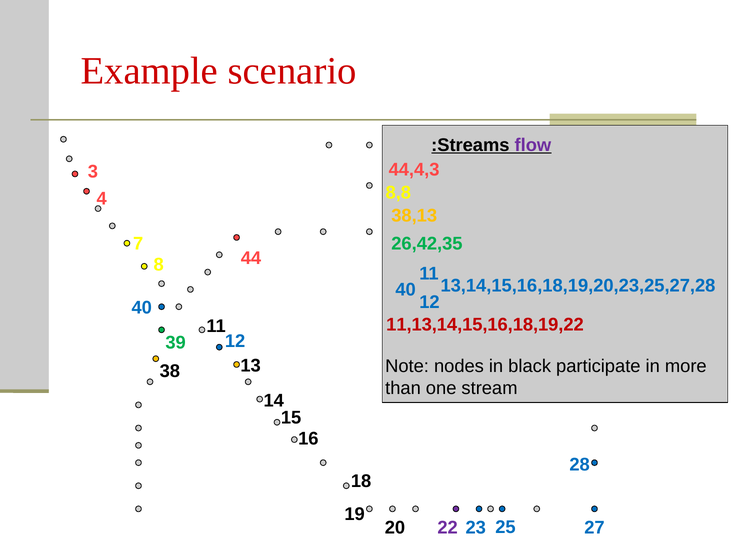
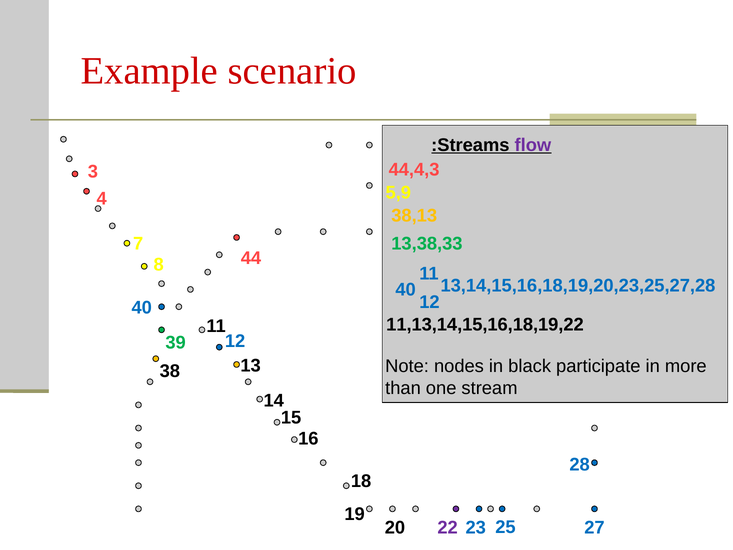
8,8: 8,8 -> 5,9 (398, 193)
26,42,35: 26,42,35 -> 13,38,33 (427, 244)
11,13,14,15,16,18,19,22 colour: red -> black (485, 325)
